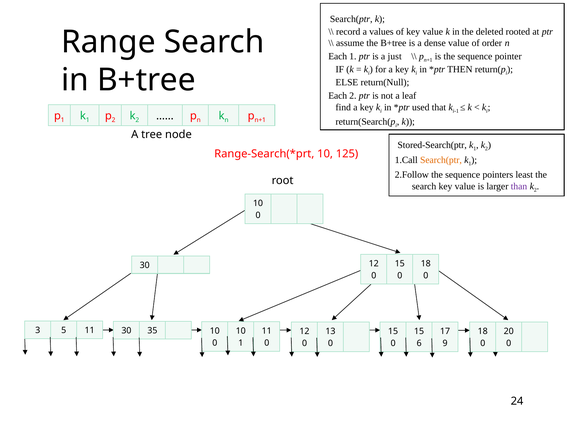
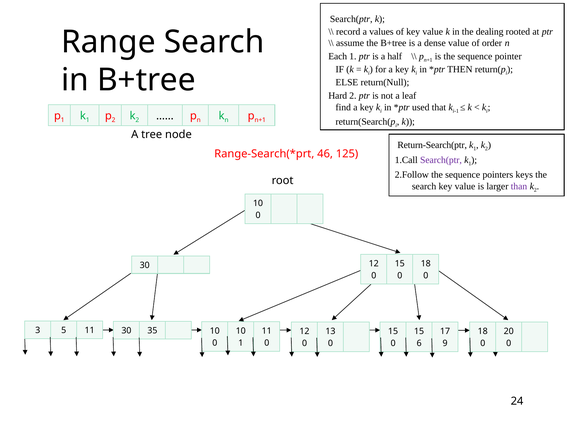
deleted: deleted -> dealing (490, 32)
just: just -> half (395, 56)
Each: Each -> Hard (338, 96)
Stored-Search(ptr: Stored-Search(ptr -> Return-Search(ptr (432, 145)
10: 10 -> 46 (325, 154)
Search(ptr colour: orange -> purple (441, 160)
least: least -> keys (524, 175)
